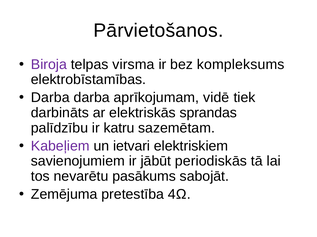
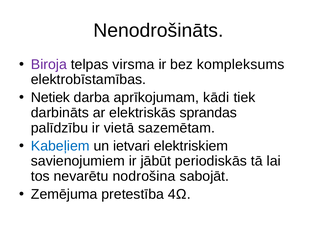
Pārvietošanos: Pārvietošanos -> Nenodrošināts (158, 31)
Darba: Darba -> Netiek (50, 98)
vidē: vidē -> kādi (216, 98)
katru: katru -> vietā (119, 128)
Kabeļiem colour: purple -> blue (60, 146)
pasākums: pasākums -> nodrošina (144, 177)
